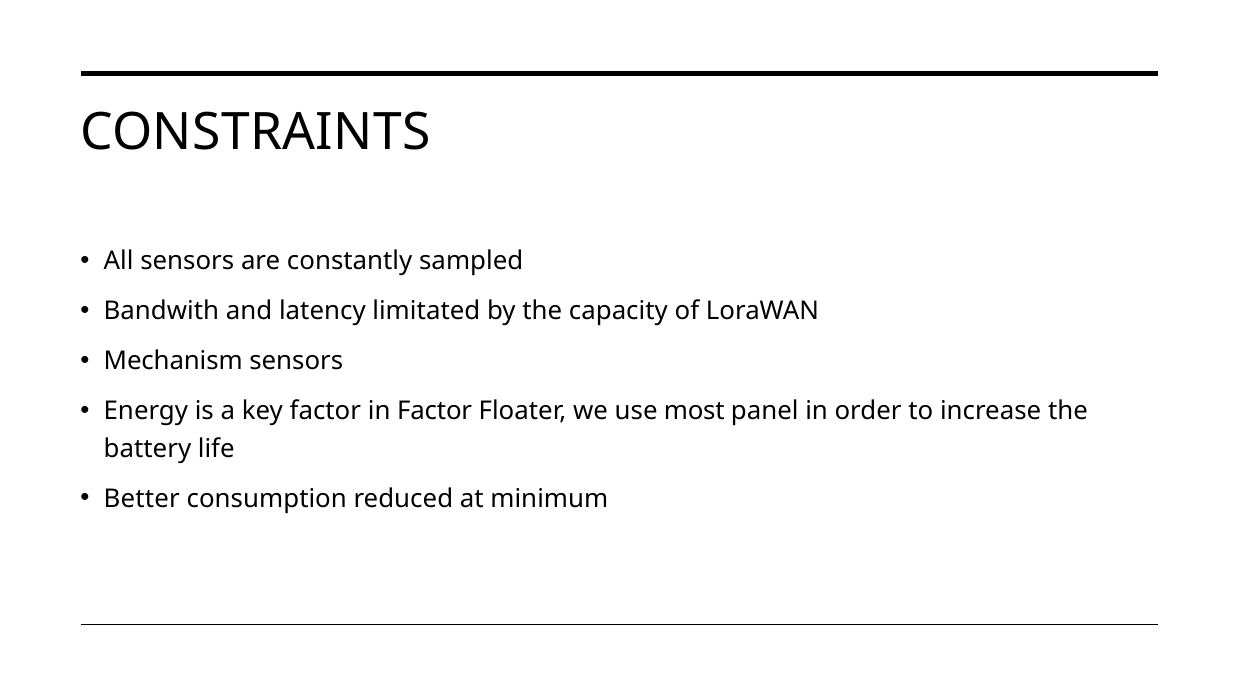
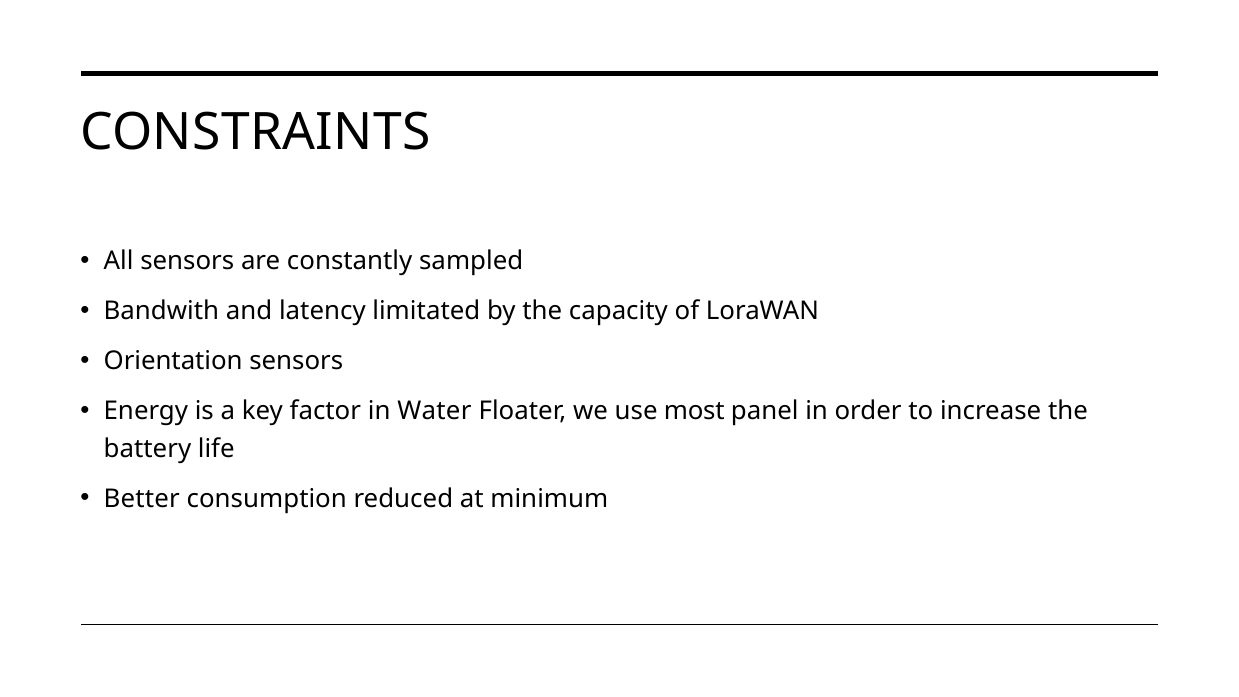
Mechanism: Mechanism -> Orientation (173, 361)
in Factor: Factor -> Water (434, 411)
